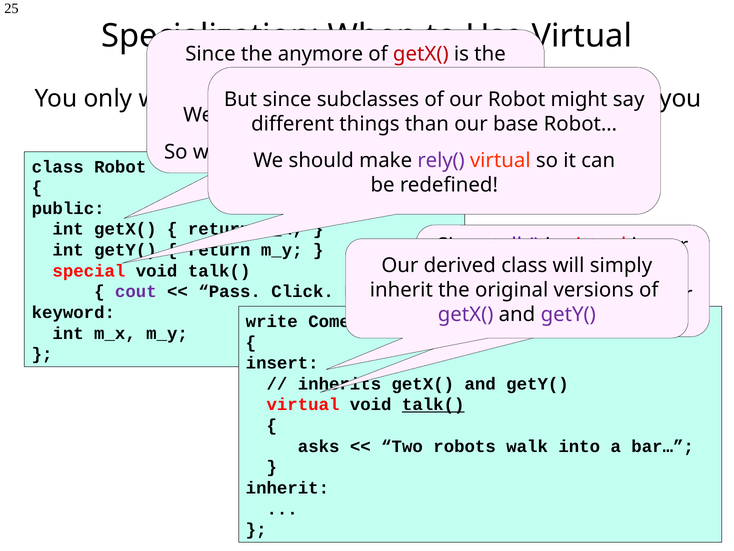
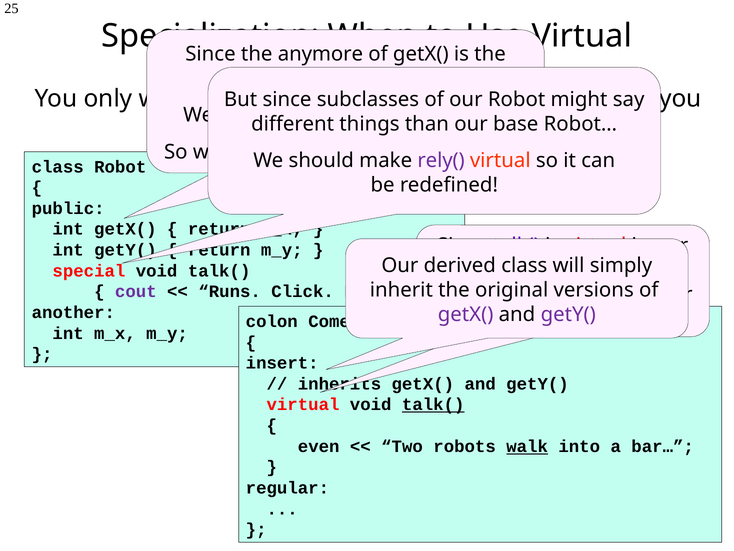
getX( colour: red -> black (421, 54)
Pass: Pass -> Runs (230, 291)
keyword: keyword -> another (73, 312)
write: write -> colon (272, 321)
asks: asks -> even (319, 446)
walk underline: none -> present (527, 446)
inherit: inherit -> regular (287, 488)
